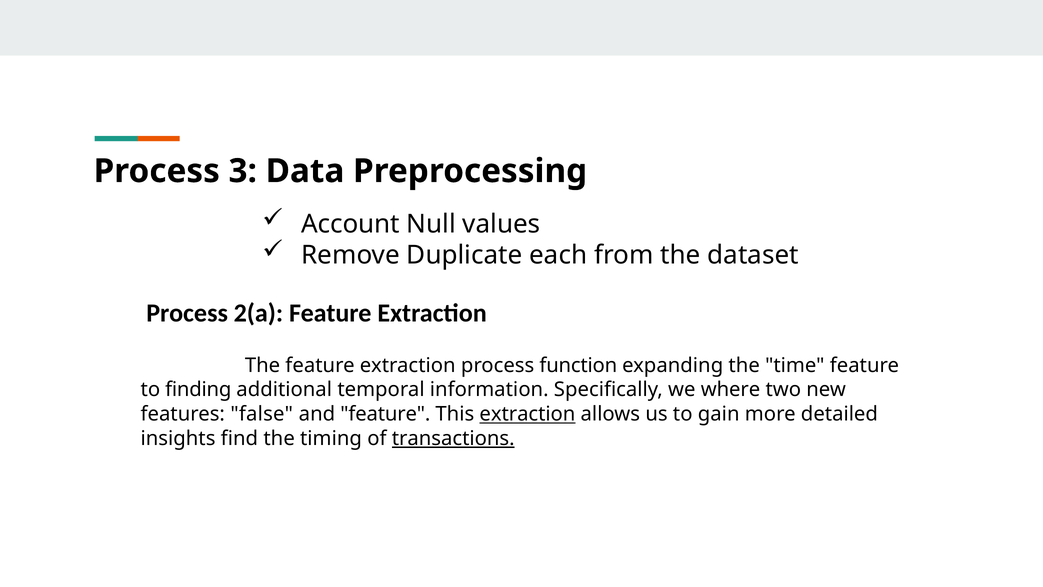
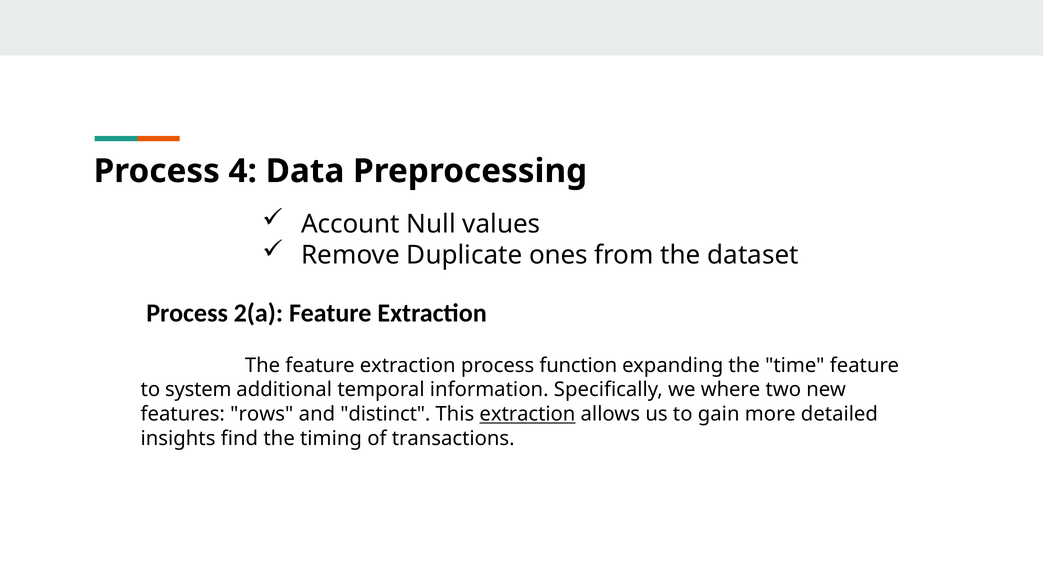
3: 3 -> 4 (243, 171)
each: each -> ones (558, 255)
finding: finding -> system (198, 390)
false: false -> rows (262, 414)
and feature: feature -> distinct (385, 414)
transactions underline: present -> none (453, 438)
